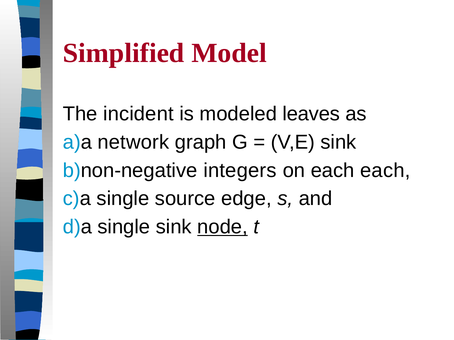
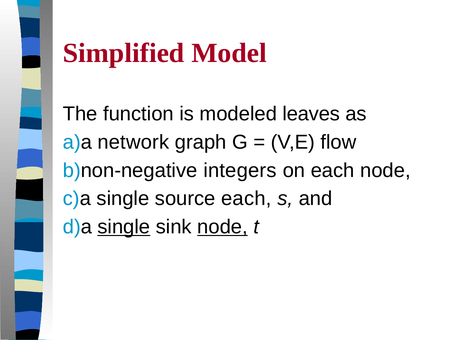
incident: incident -> function (138, 114)
V,E sink: sink -> flow (338, 142)
each each: each -> node (385, 171)
source edge: edge -> each (246, 199)
single underline: none -> present (124, 227)
